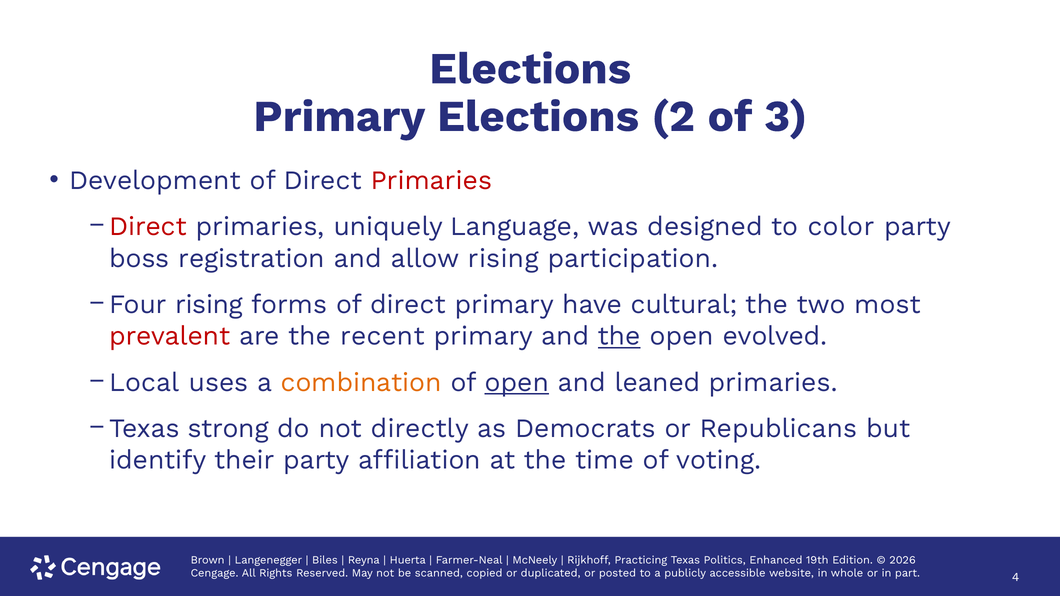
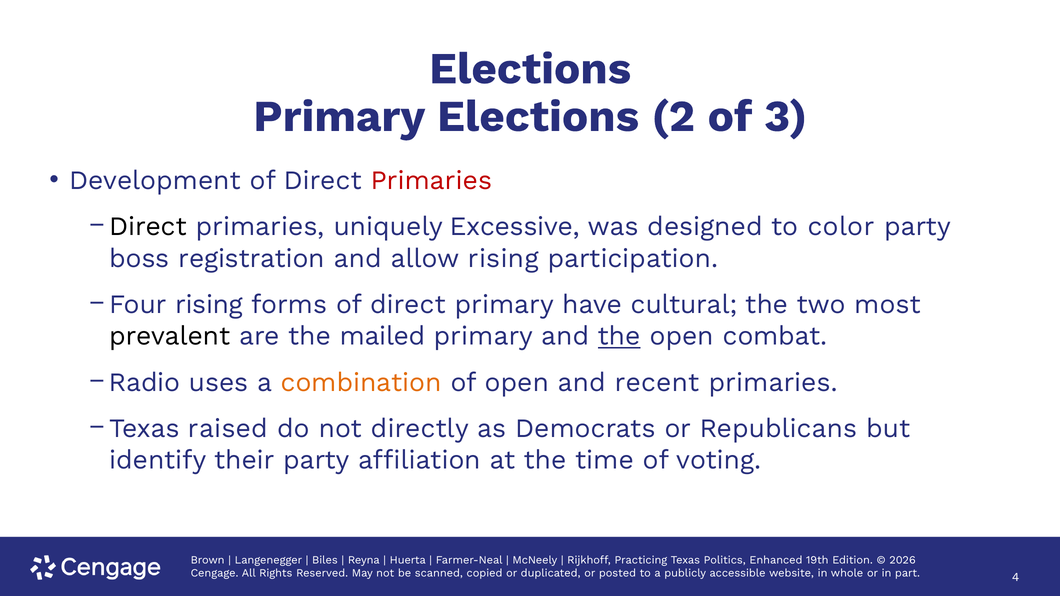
Direct colour: red -> black (148, 227)
Language: Language -> Excessive (515, 227)
prevalent colour: red -> black (170, 336)
recent: recent -> mailed (383, 336)
evolved: evolved -> combat (775, 336)
Local: Local -> Radio (145, 382)
open underline: present -> none (517, 382)
leaned: leaned -> recent (657, 382)
strong: strong -> raised (228, 429)
